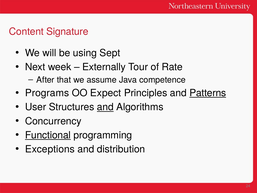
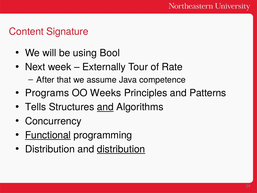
Sept: Sept -> Bool (110, 53)
Expect: Expect -> Weeks (106, 93)
Patterns underline: present -> none (208, 93)
User: User -> Tells (36, 107)
Exceptions: Exceptions -> Distribution (50, 149)
distribution underline: none -> present (121, 149)
